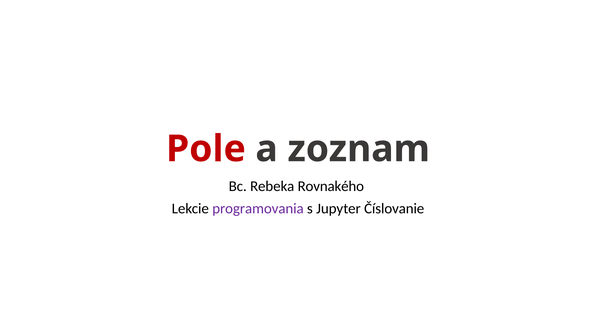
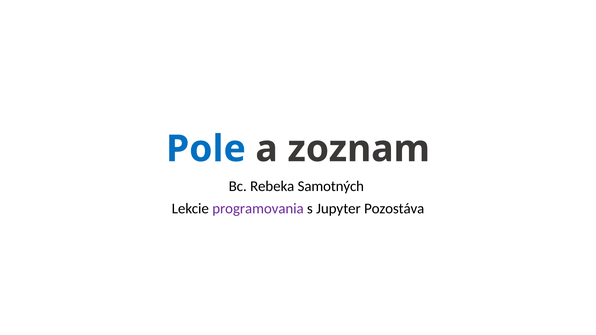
Pole colour: red -> blue (206, 149)
Rovnakého: Rovnakého -> Samotných (331, 186)
Číslovanie: Číslovanie -> Pozostáva (394, 209)
